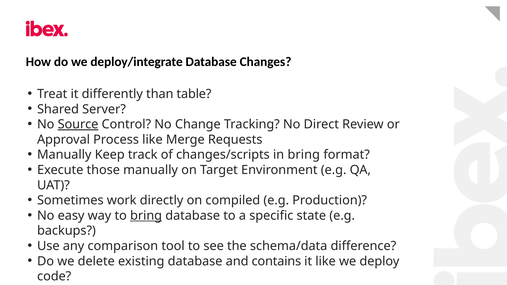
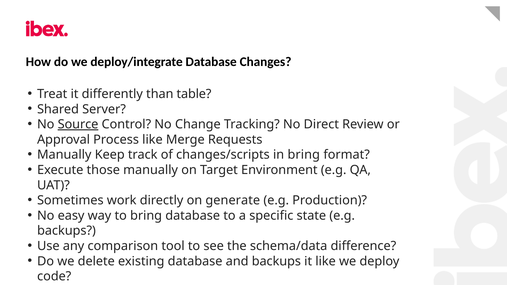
compiled: compiled -> generate (233, 200)
bring underline: present -> none (146, 216)
and contains: contains -> backups (276, 261)
